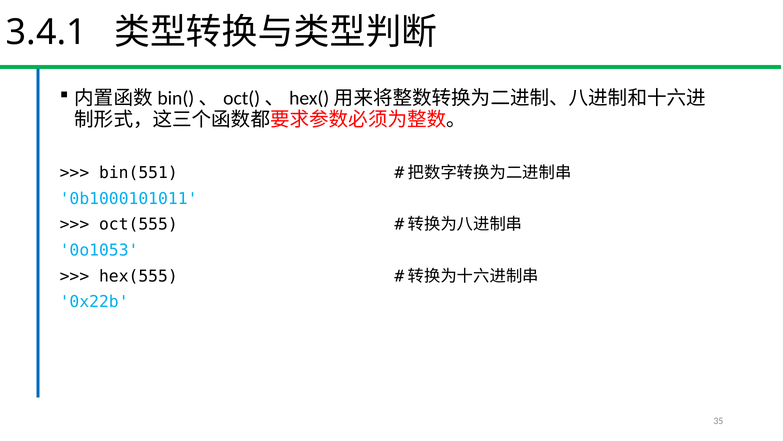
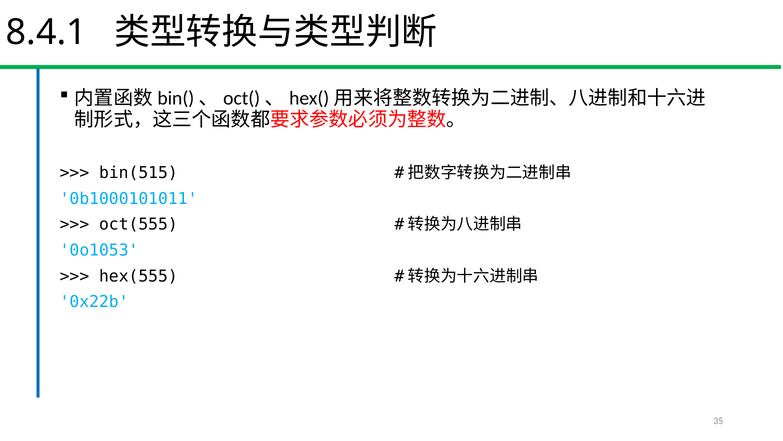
3.4.1: 3.4.1 -> 8.4.1 (46, 32)
bin(551: bin(551 -> bin(515 (138, 173)
